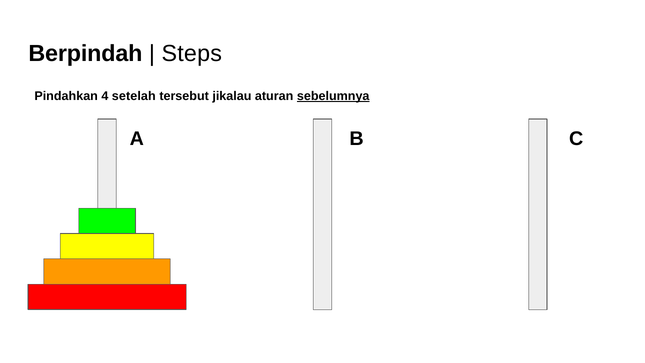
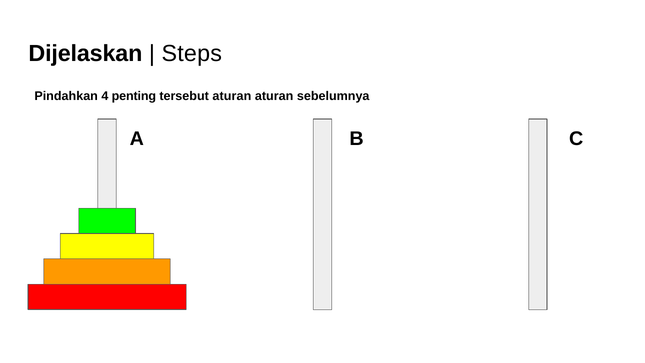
Berpindah: Berpindah -> Dijelaskan (85, 53)
setelah: setelah -> penting (134, 96)
tersebut jikalau: jikalau -> aturan (232, 96)
sebelumnya underline: present -> none (333, 96)
